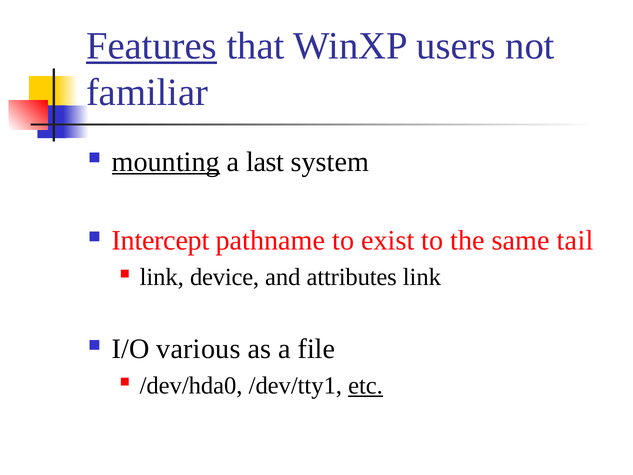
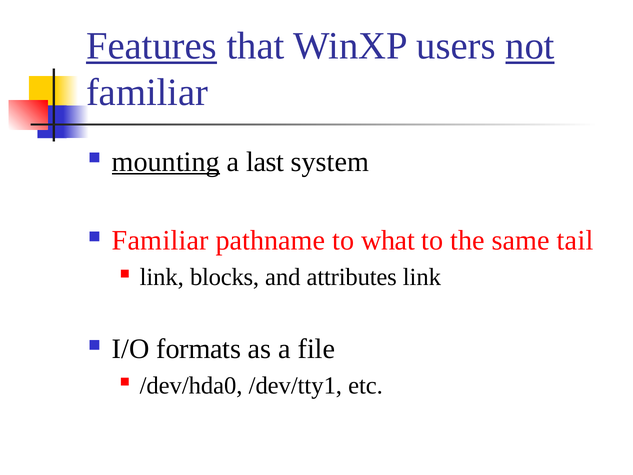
not underline: none -> present (530, 46)
Intercept: Intercept -> Familiar (160, 241)
exist: exist -> what (388, 241)
device: device -> blocks (225, 277)
various: various -> formats (199, 349)
etc underline: present -> none (366, 385)
